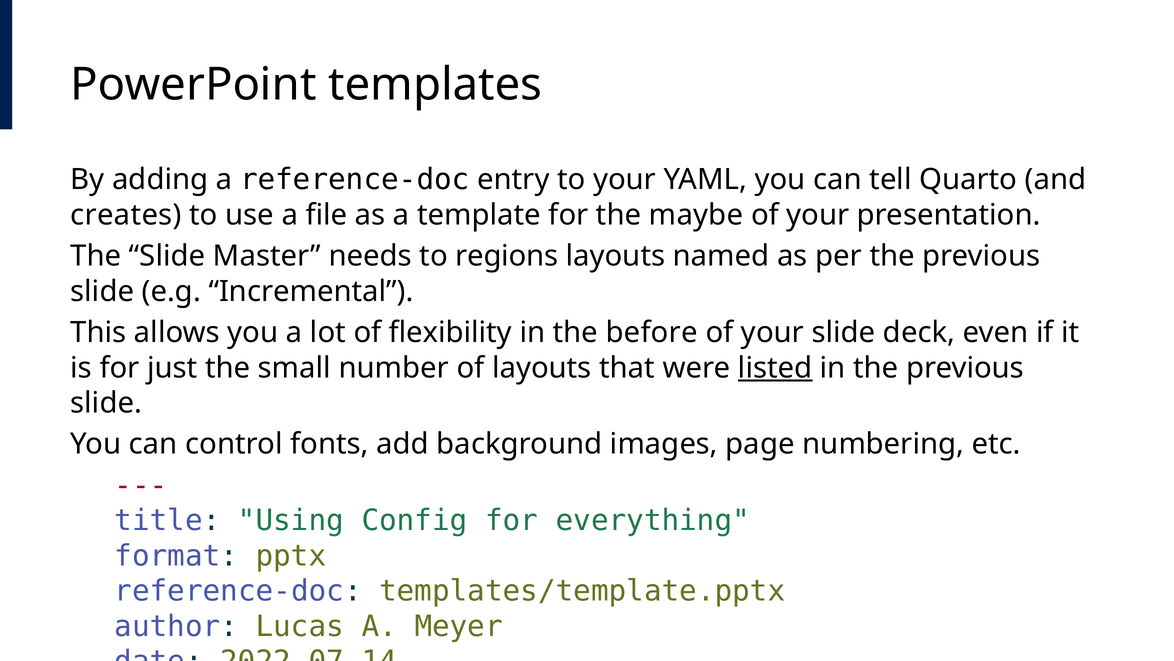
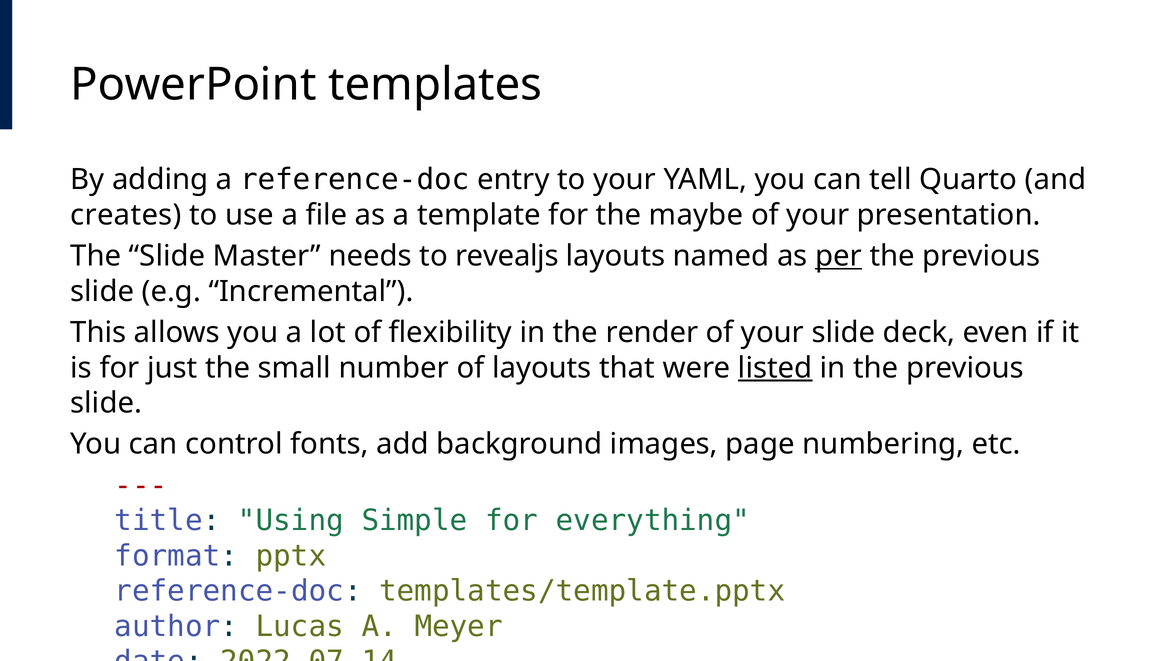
regions: regions -> revealjs (507, 256)
per underline: none -> present (839, 256)
before: before -> render (652, 332)
Config: Config -> Simple (414, 520)
